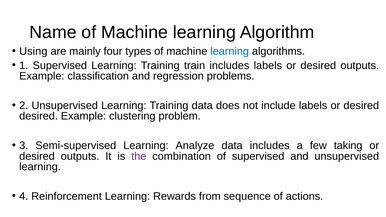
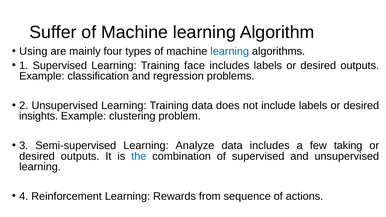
Name: Name -> Suffer (53, 32)
train: train -> face (195, 66)
desired: desired -> insights (39, 116)
the colour: purple -> blue (139, 156)
